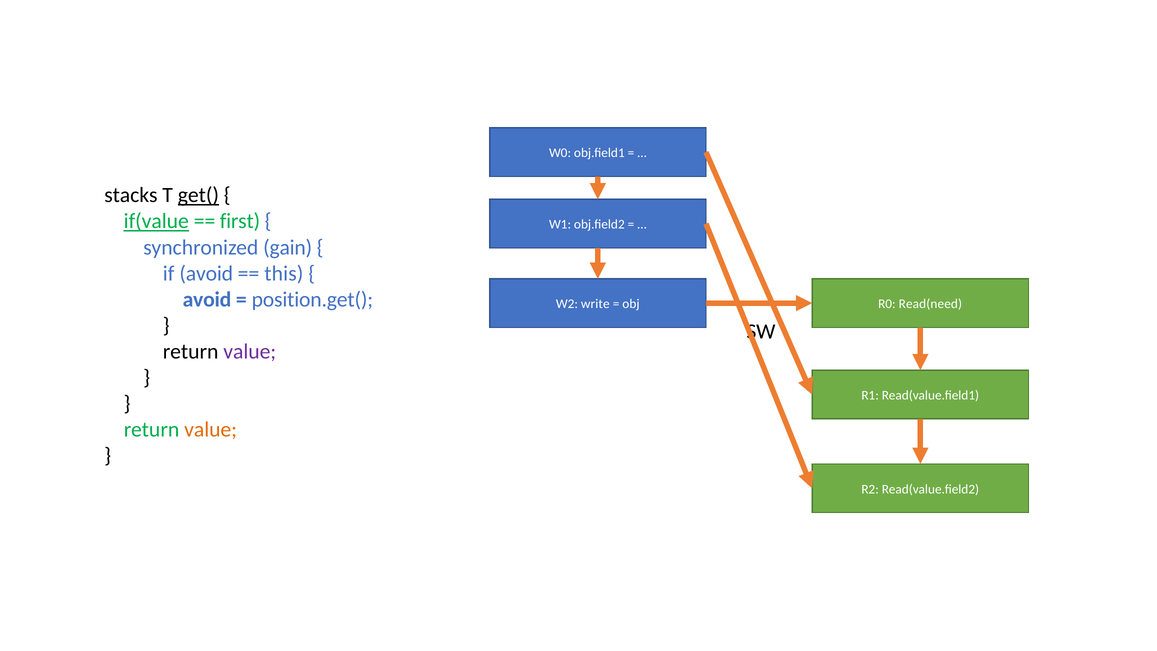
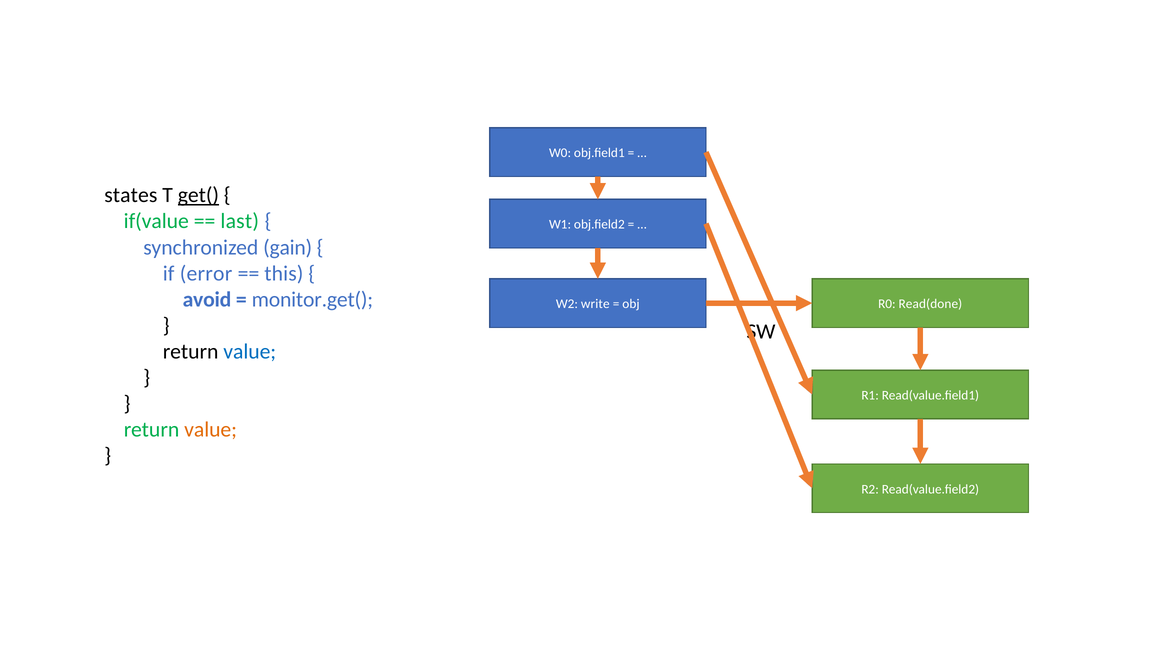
stacks: stacks -> states (131, 195)
if(value underline: present -> none (156, 221)
first: first -> last (240, 221)
if avoid: avoid -> error (206, 273)
position.get(: position.get( -> monitor.get( (312, 299)
Read(need: Read(need -> Read(done (930, 304)
value colour: purple -> blue (250, 351)
